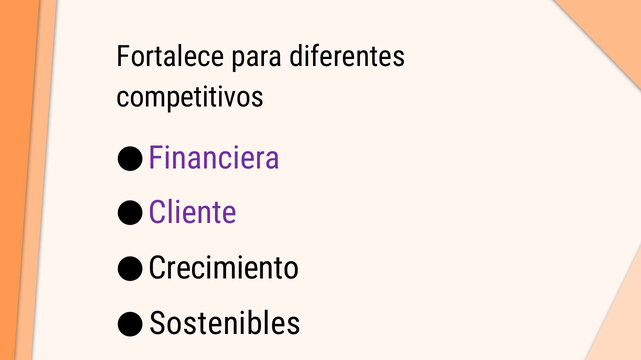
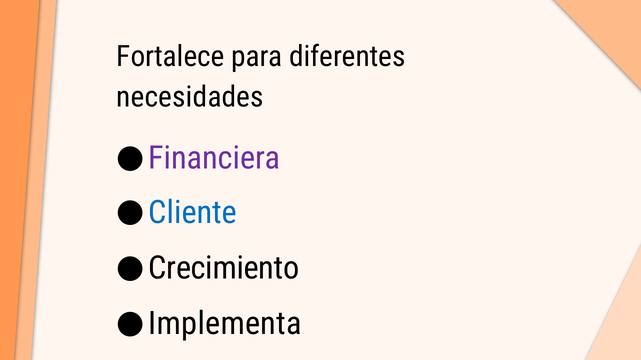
competitivos: competitivos -> necesidades (190, 97)
Cliente colour: purple -> blue (193, 213)
Sostenibles: Sostenibles -> Implementa (225, 324)
